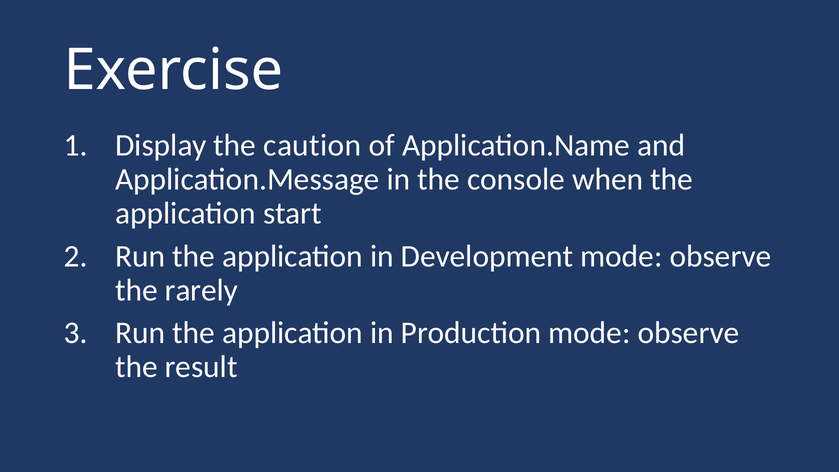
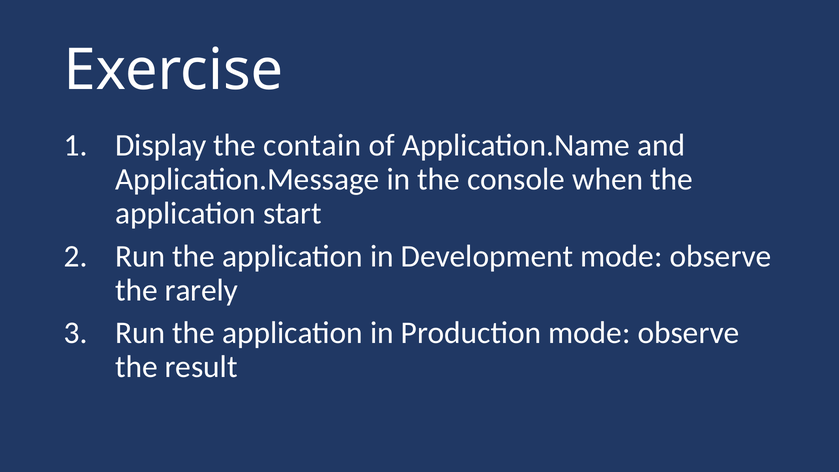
caution: caution -> contain (312, 146)
